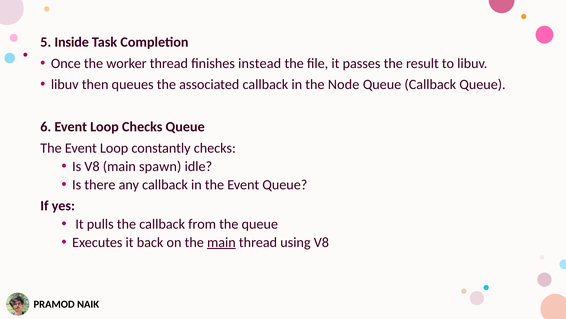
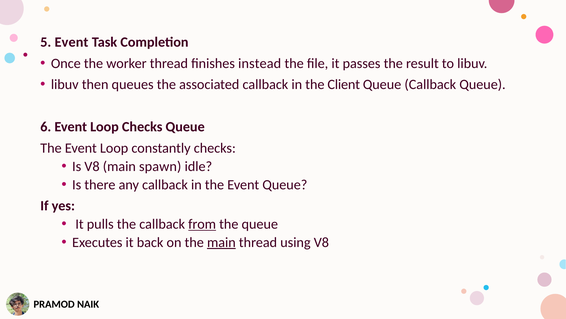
5 Inside: Inside -> Event (72, 42)
Node: Node -> Client (344, 84)
from underline: none -> present (202, 224)
